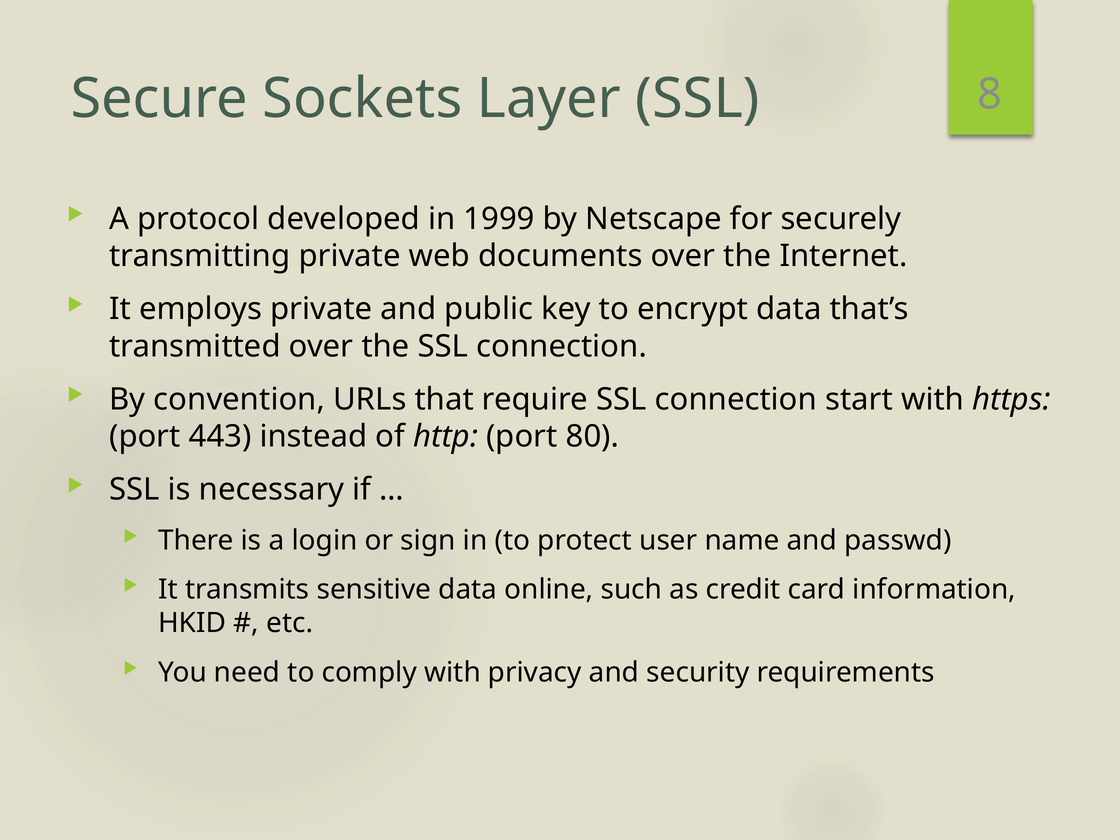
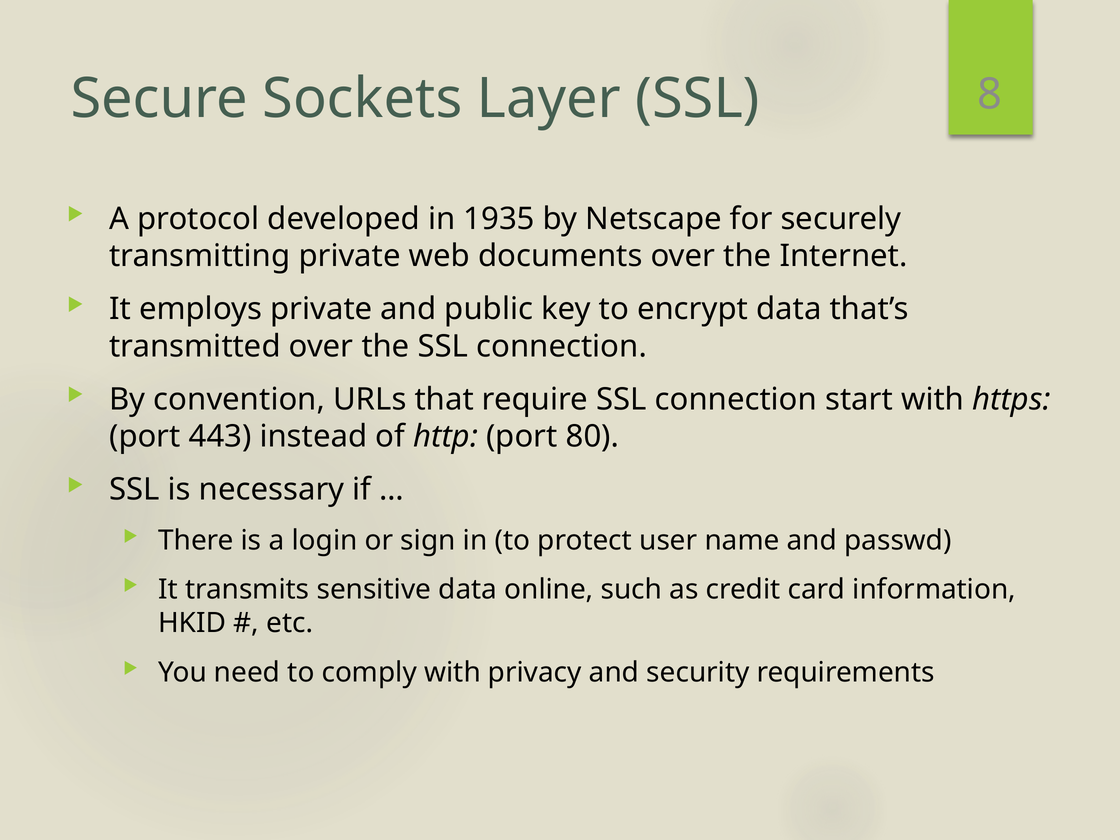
1999: 1999 -> 1935 (499, 219)
